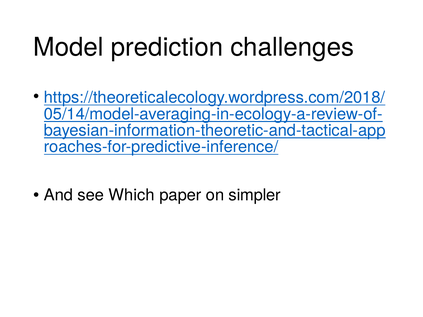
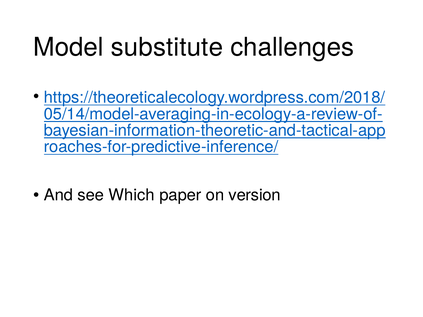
prediction: prediction -> substitute (167, 47)
simpler: simpler -> version (255, 195)
